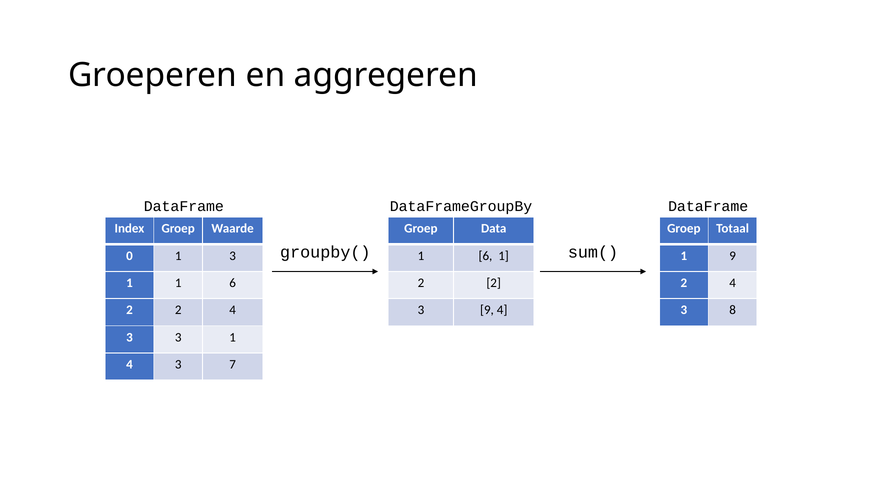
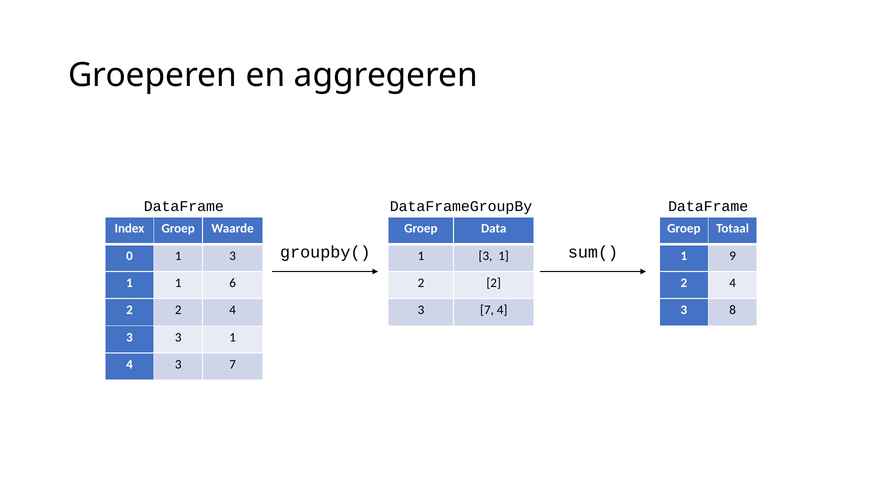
6: 6 -> 3 (485, 256)
9: 9 -> 7 (487, 310)
